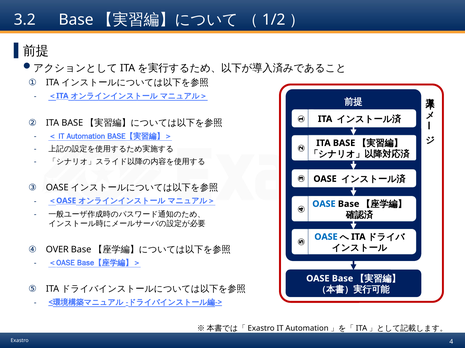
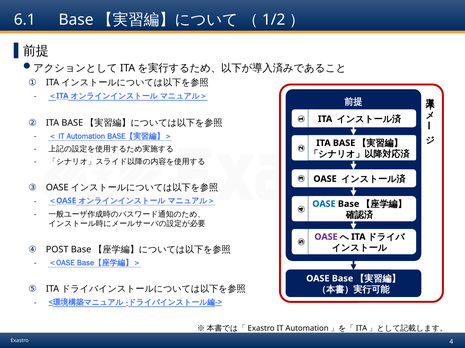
3.2: 3.2 -> 6.1 (25, 20)
OASE colour: blue -> purple (326, 237)
OVER: OVER -> POST (57, 250)
